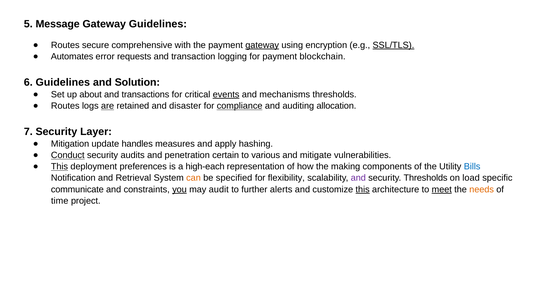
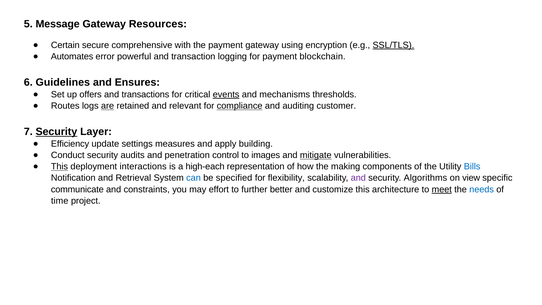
Gateway Guidelines: Guidelines -> Resources (158, 24)
Routes: Routes -> Certain (65, 45)
gateway underline: present -> none (262, 45)
requests: requests -> powerful (134, 57)
Solution: Solution -> Ensures (137, 82)
about: about -> offers (91, 94)
disaster: disaster -> relevant (185, 106)
allocation: allocation -> customer (336, 106)
Security underline: none -> present (56, 132)
Mitigation: Mitigation -> Efficiency (70, 144)
handles: handles -> settings (137, 144)
hashing: hashing -> building (256, 144)
Conduct underline: present -> none (68, 155)
certain: certain -> control (226, 155)
various: various -> images (266, 155)
mitigate underline: none -> present (316, 155)
preferences: preferences -> interactions (143, 167)
can colour: orange -> blue (194, 178)
security Thresholds: Thresholds -> Algorithms (425, 178)
load: load -> view (471, 178)
you underline: present -> none (180, 189)
audit: audit -> effort (219, 189)
alerts: alerts -> better (281, 189)
this underline: present -> none (363, 189)
needs colour: orange -> blue (482, 189)
